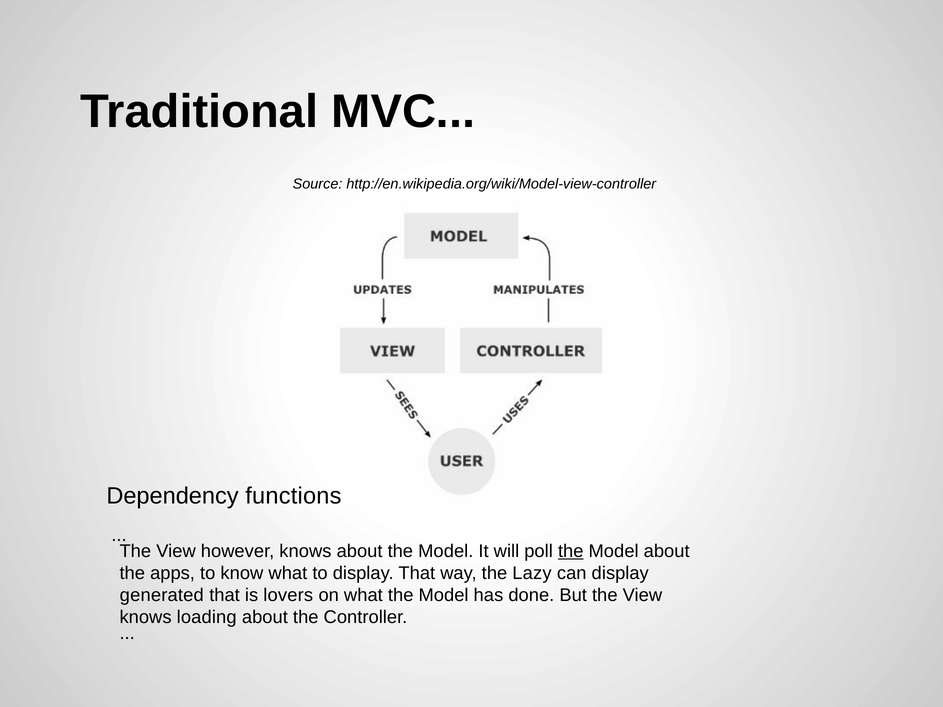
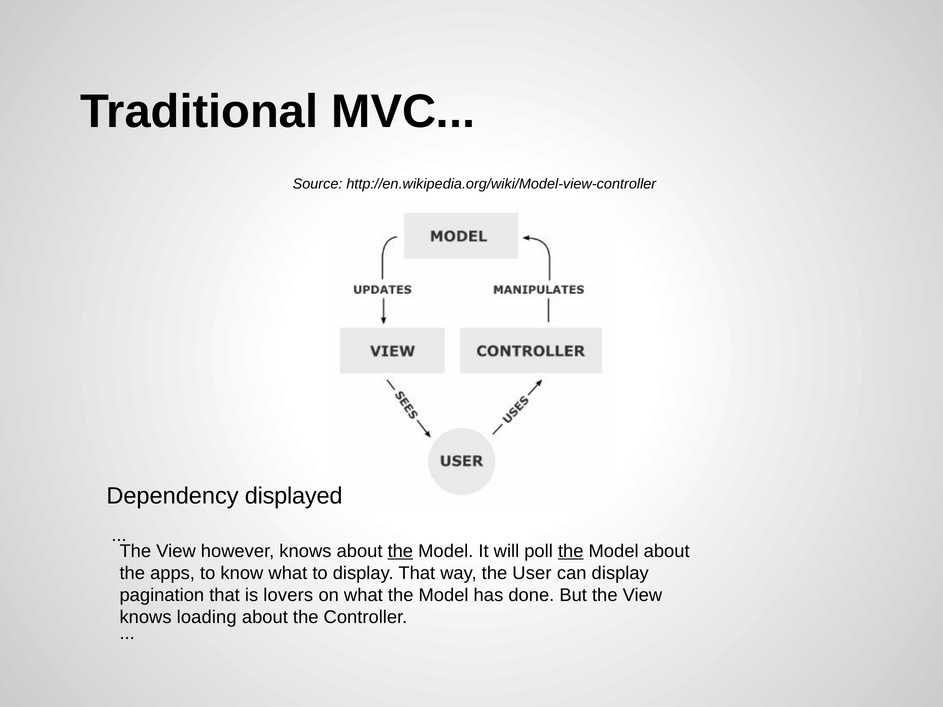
functions: functions -> displayed (294, 496)
the underline: none -> present (400, 551)
Lazy: Lazy -> User (532, 573)
generated: generated -> pagination (162, 595)
